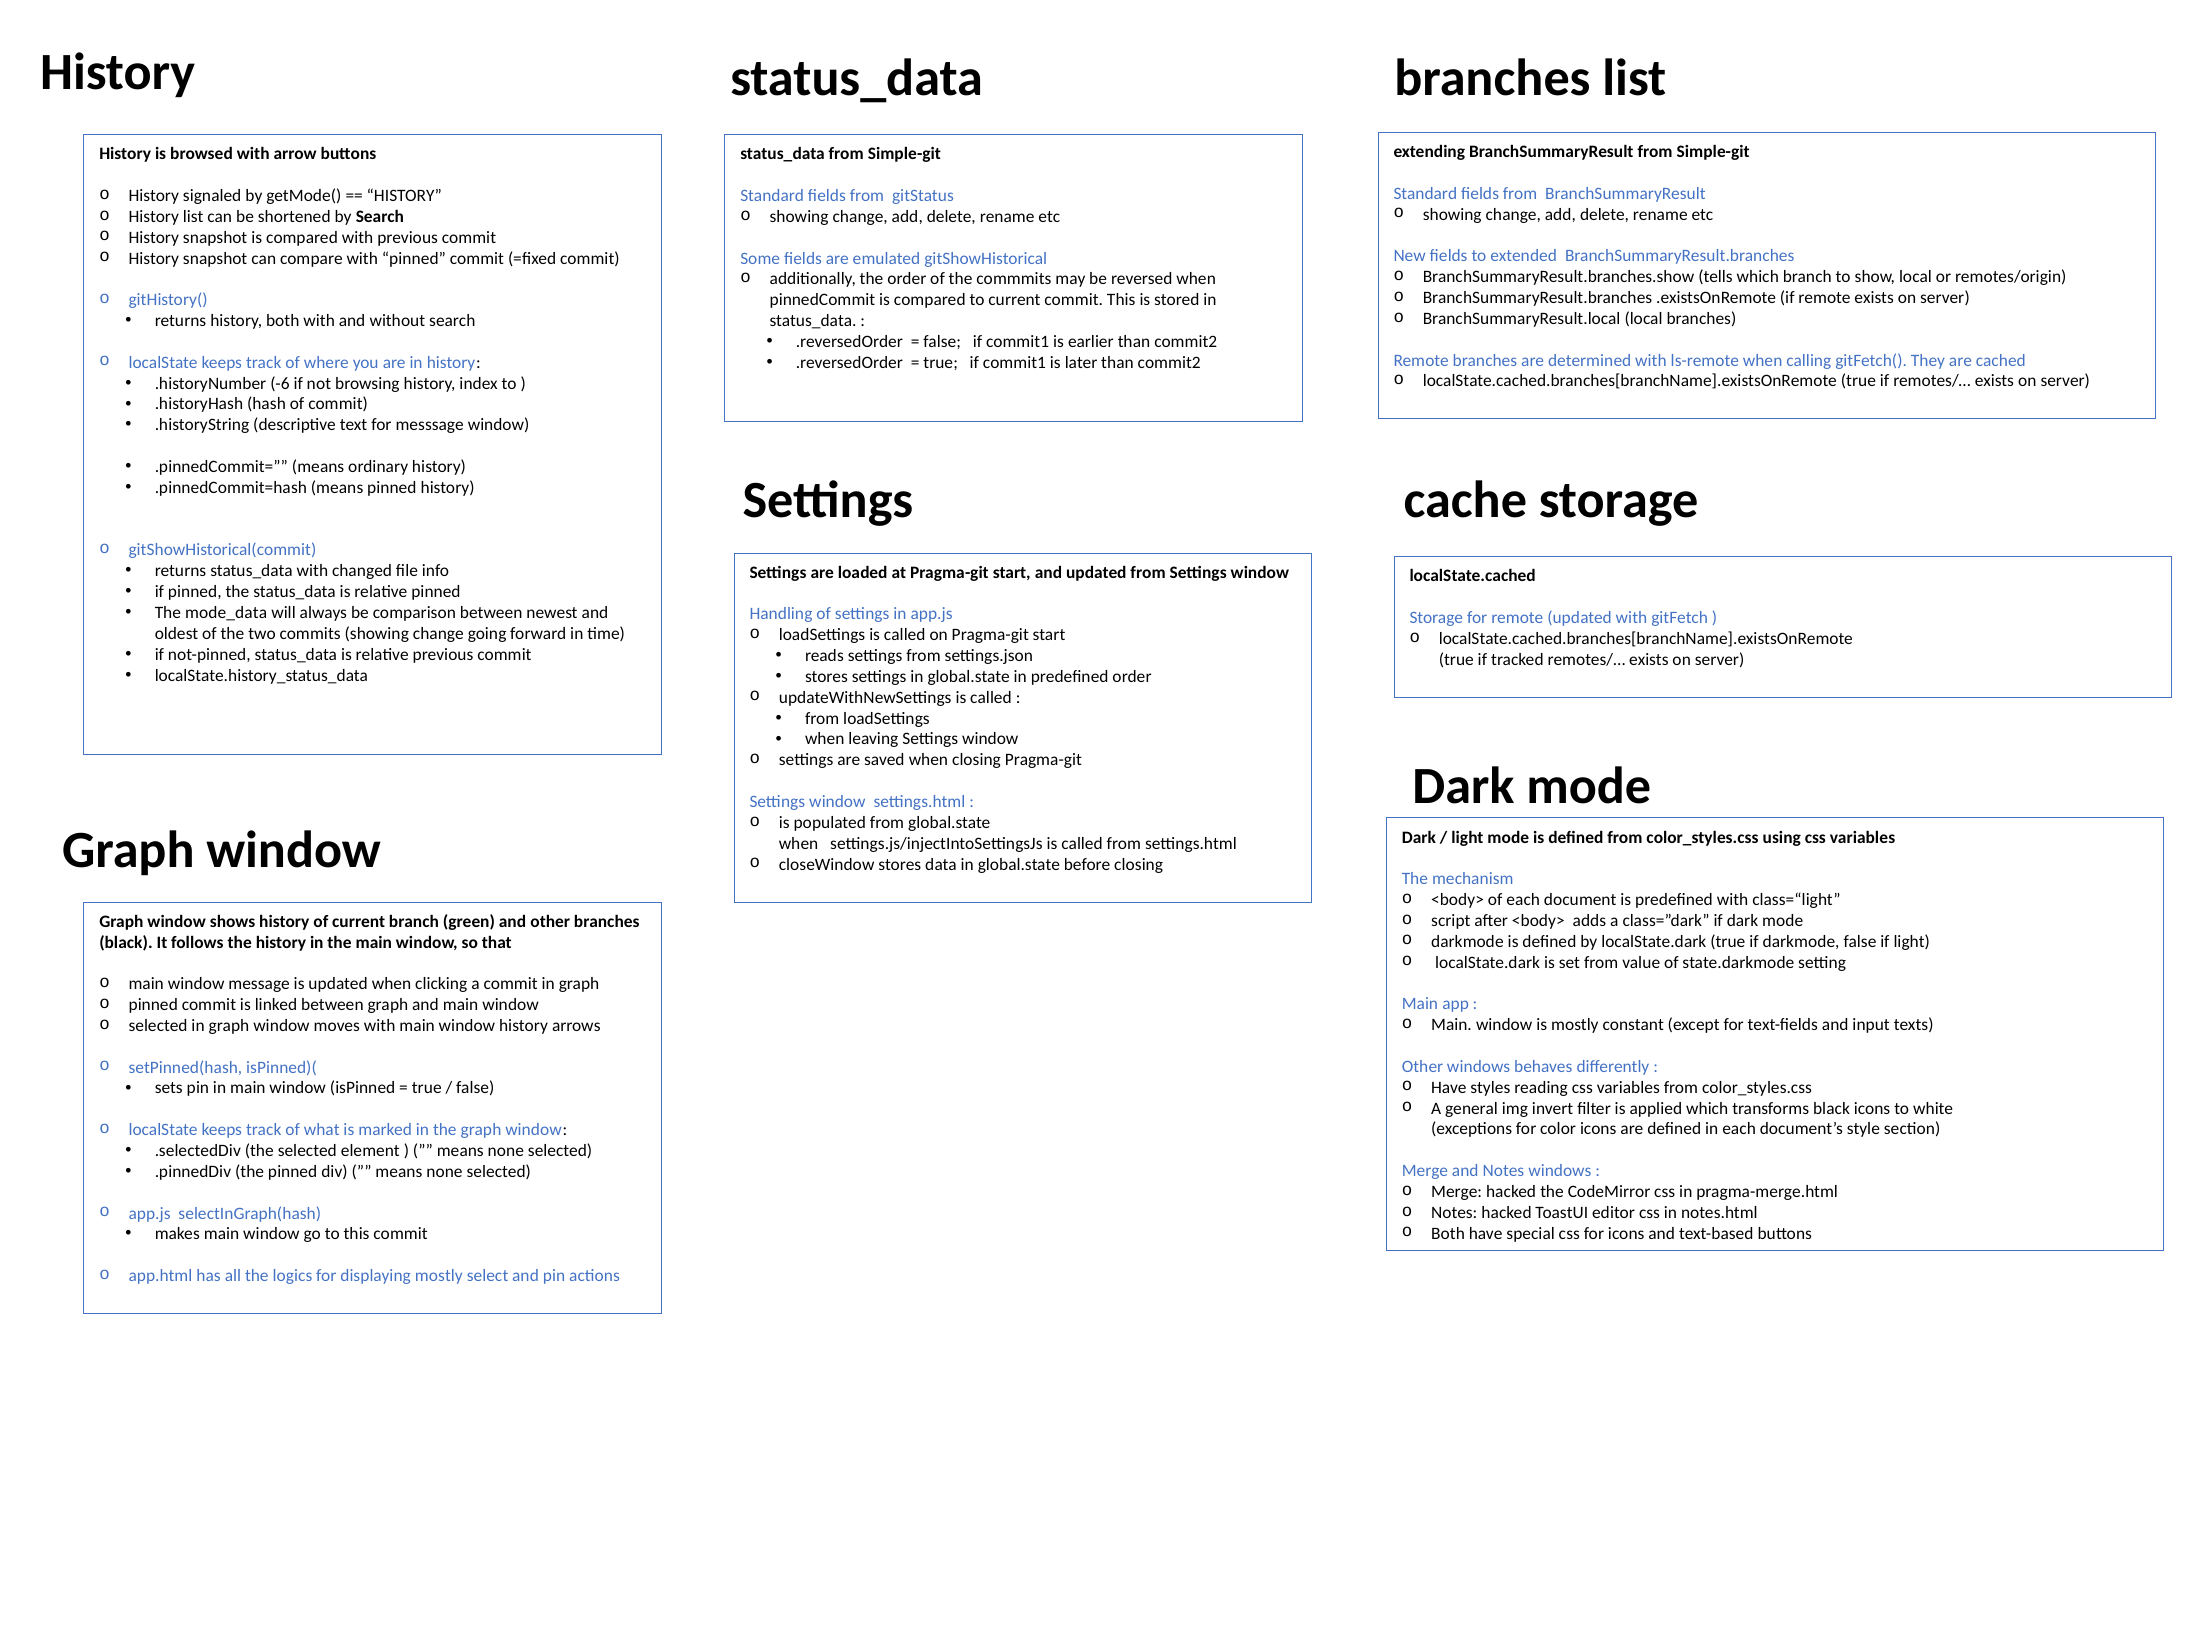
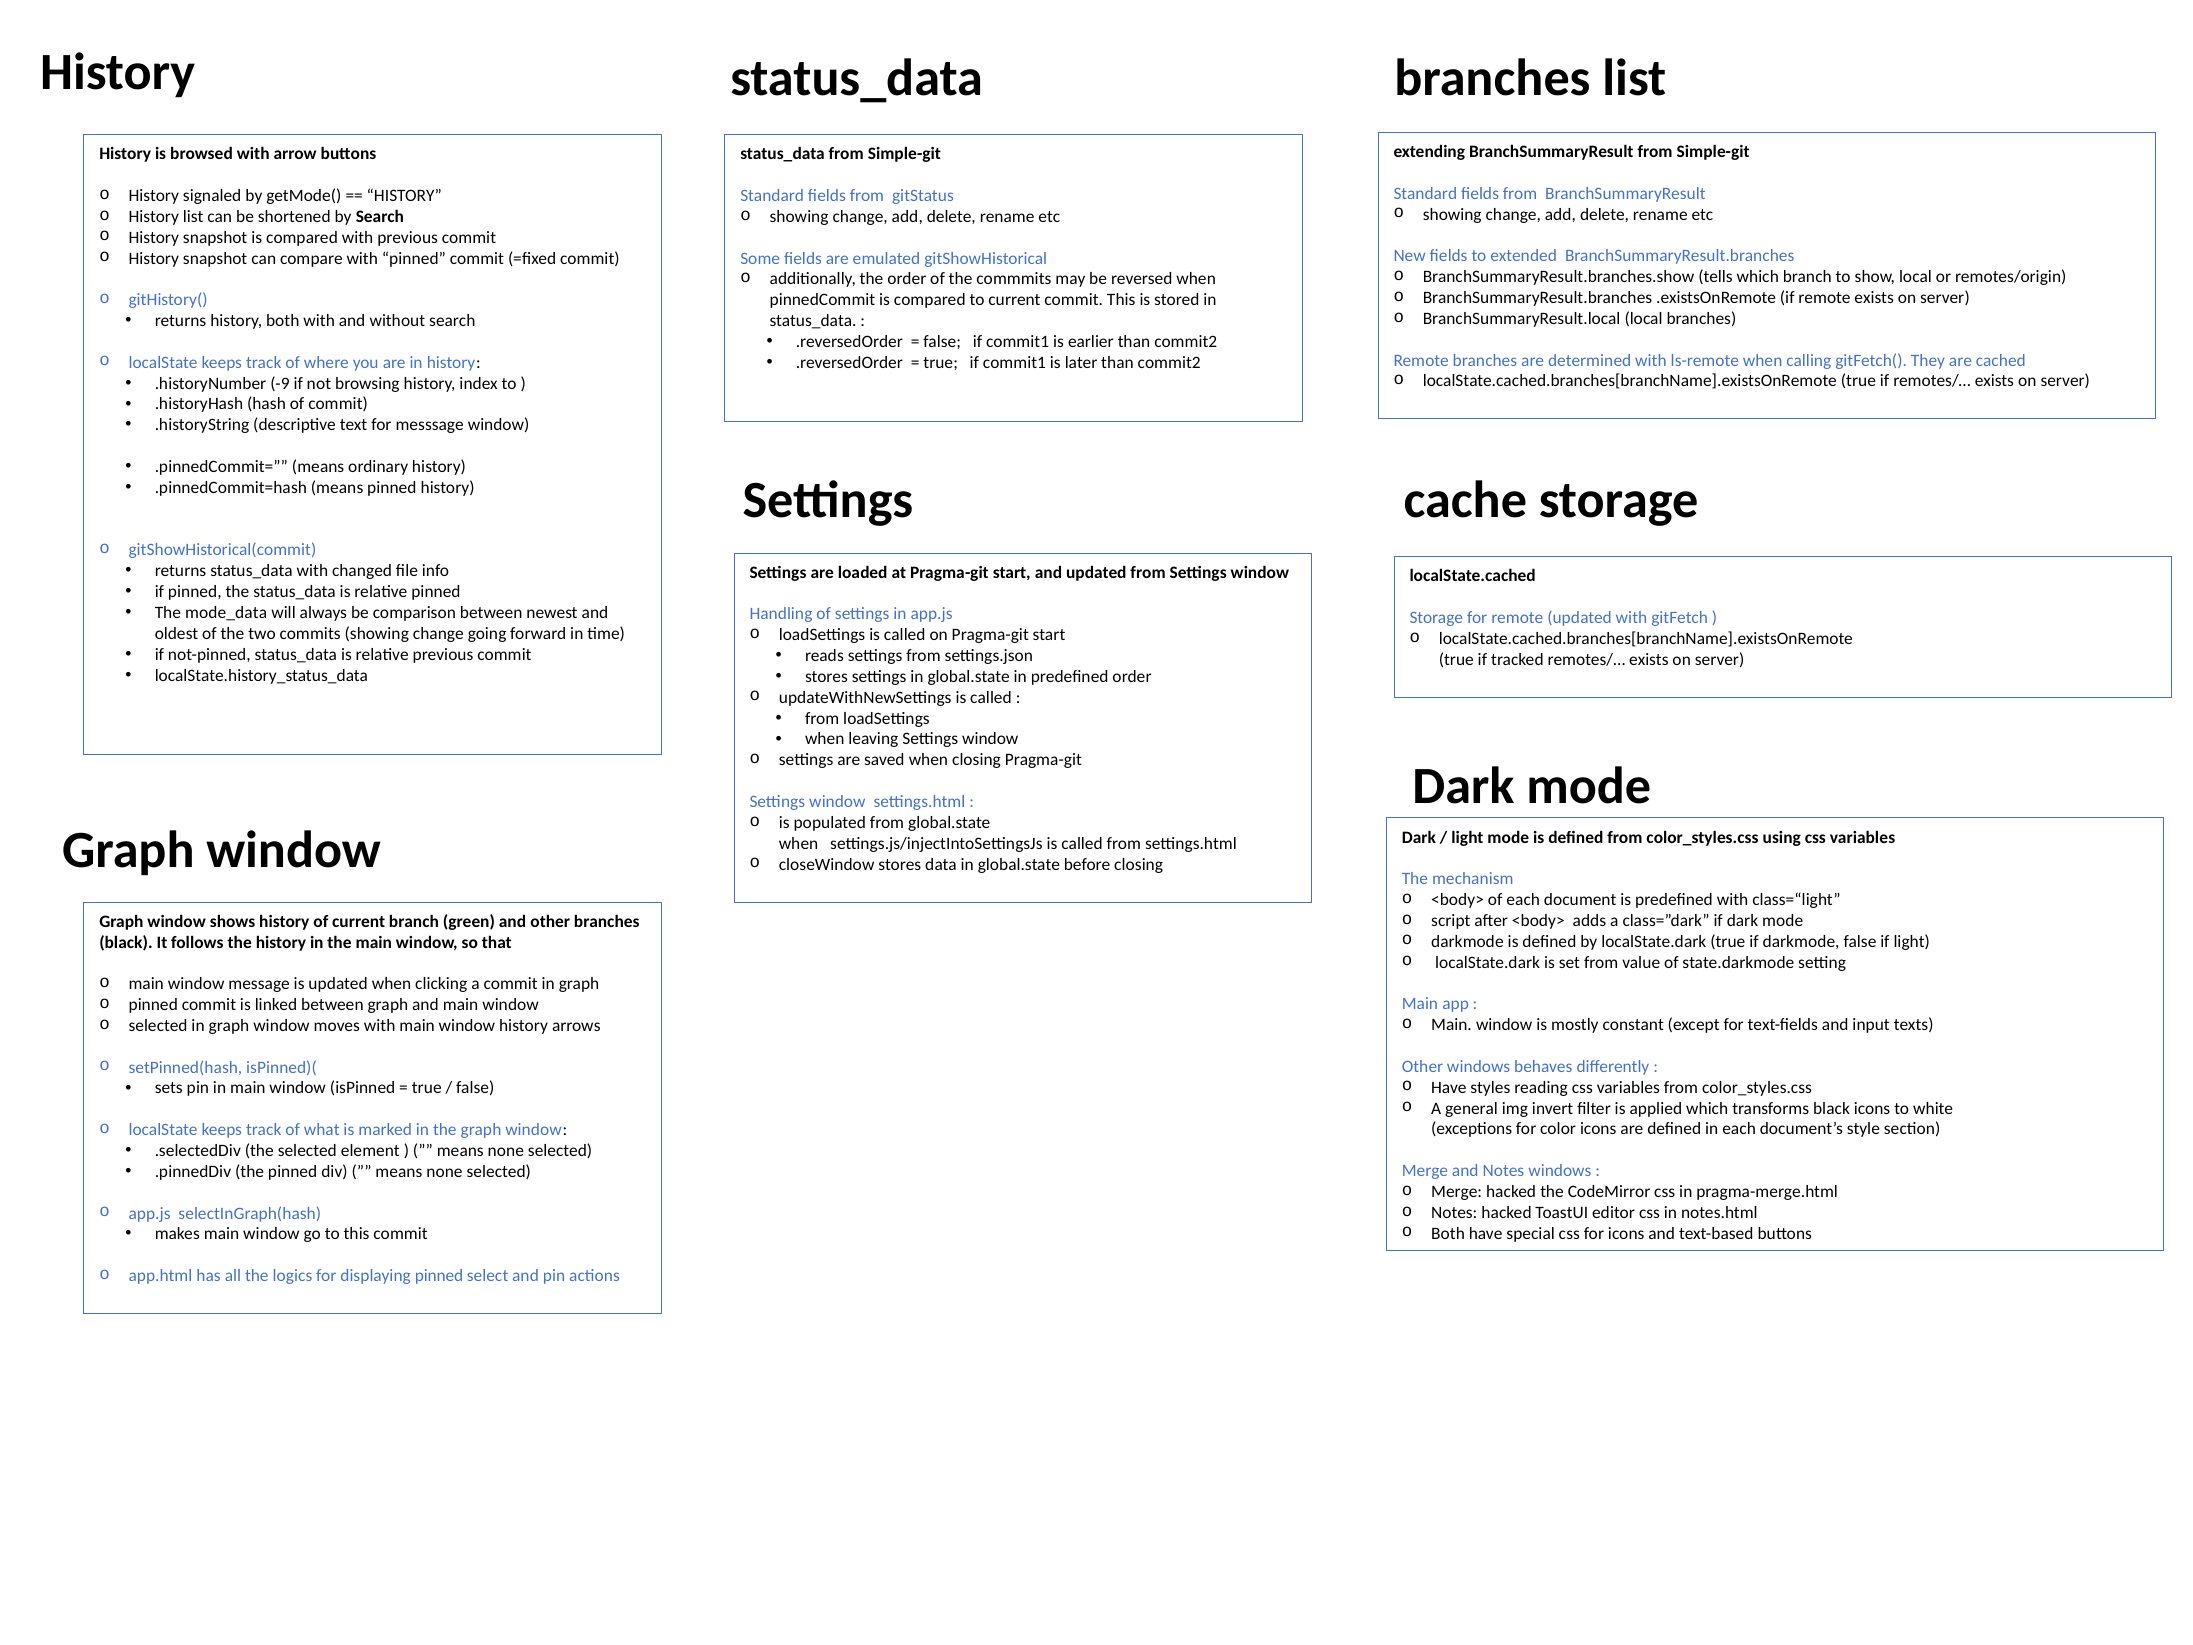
-6: -6 -> -9 (280, 383)
displaying mostly: mostly -> pinned (439, 1276)
